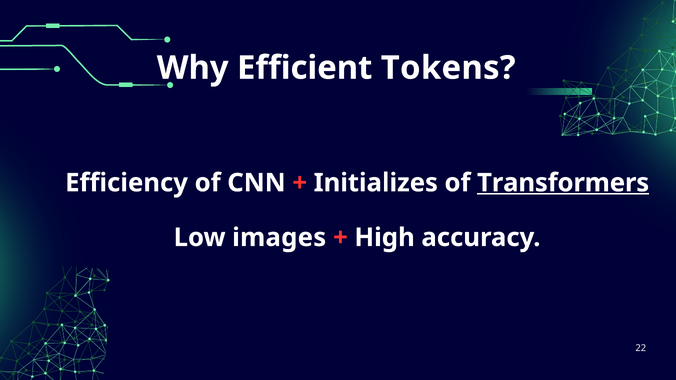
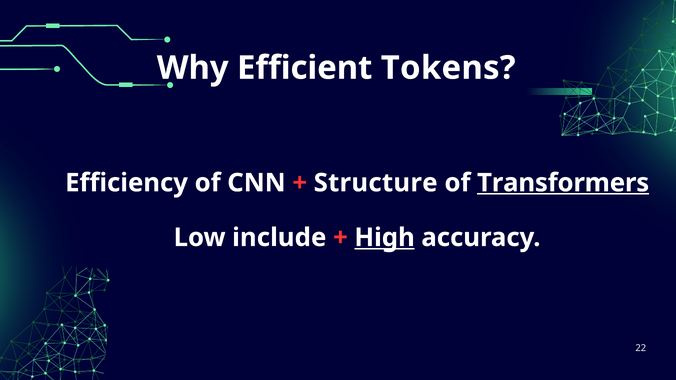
Initializes: Initializes -> Structure (376, 183)
images: images -> include (279, 238)
High underline: none -> present (385, 238)
